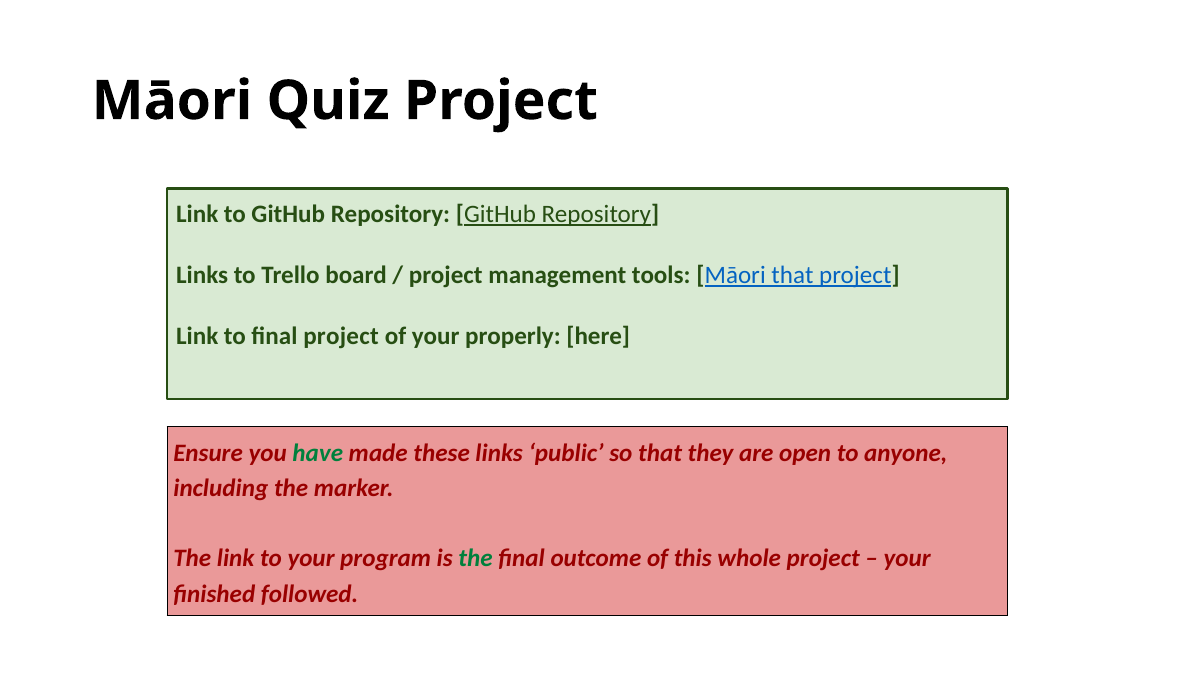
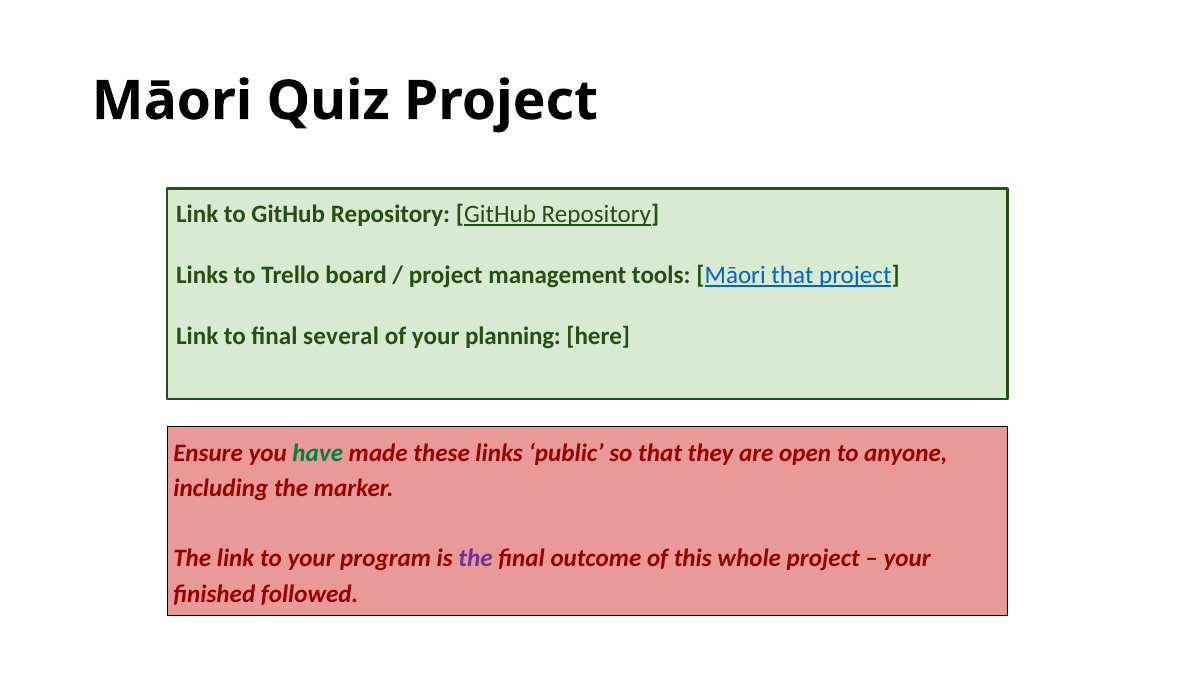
final project: project -> several (341, 336)
properly: properly -> planning (513, 336)
the colour: green -> purple (476, 559)
